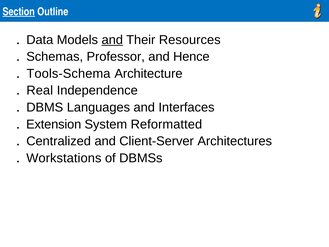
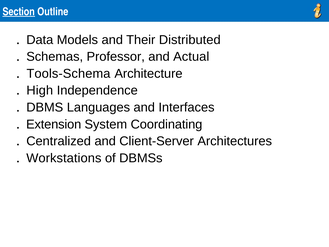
and underline: present -> none (112, 40)
Resources: Resources -> Distributed (190, 40)
Hence: Hence -> Actual (191, 57)
Real: Real -> High (40, 90)
Reformatted: Reformatted -> Coordinating (166, 124)
